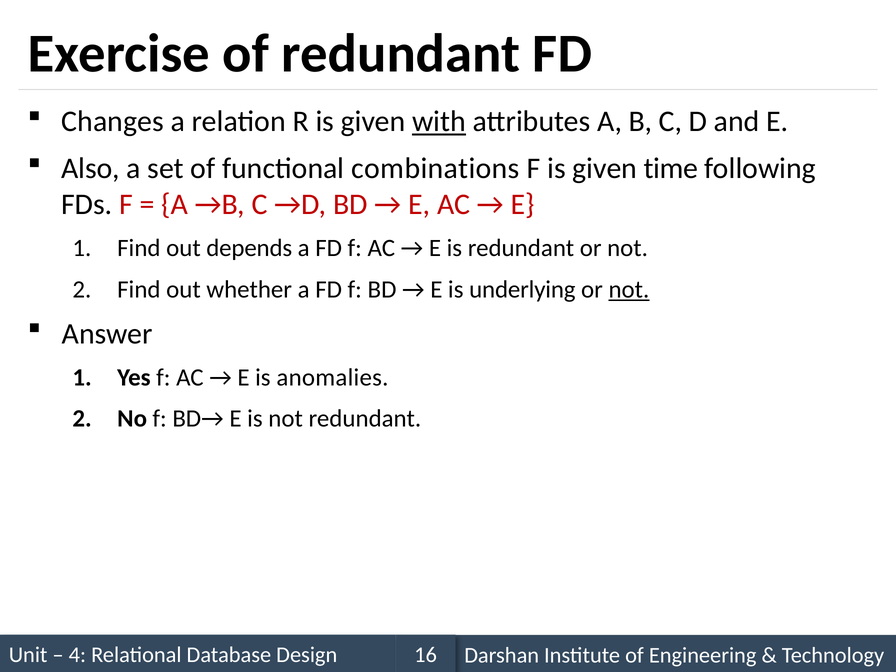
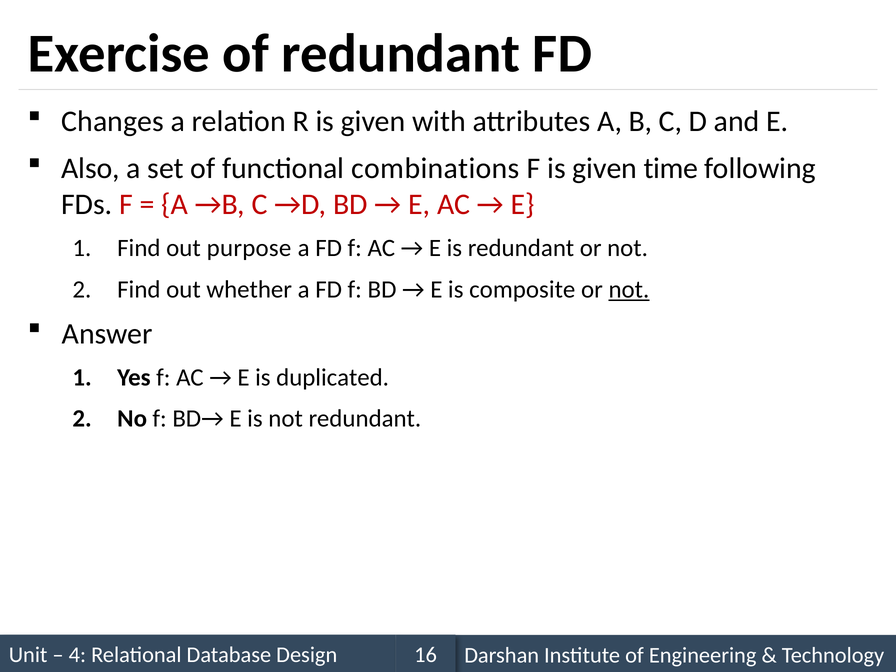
with underline: present -> none (439, 122)
depends: depends -> purpose (249, 248)
underlying: underlying -> composite (522, 289)
anomalies: anomalies -> duplicated (333, 377)
